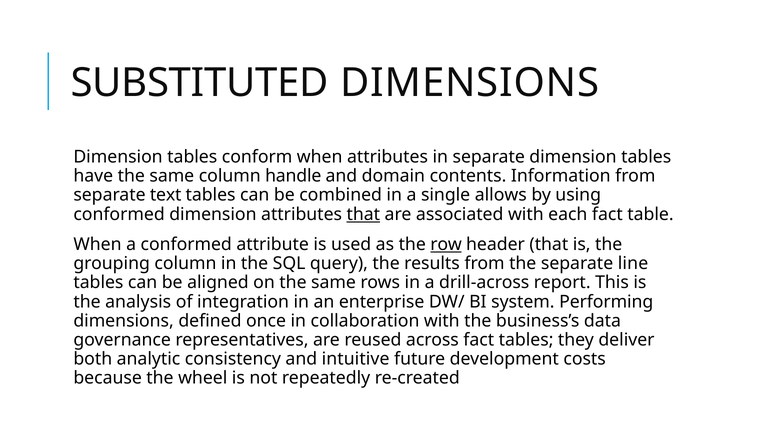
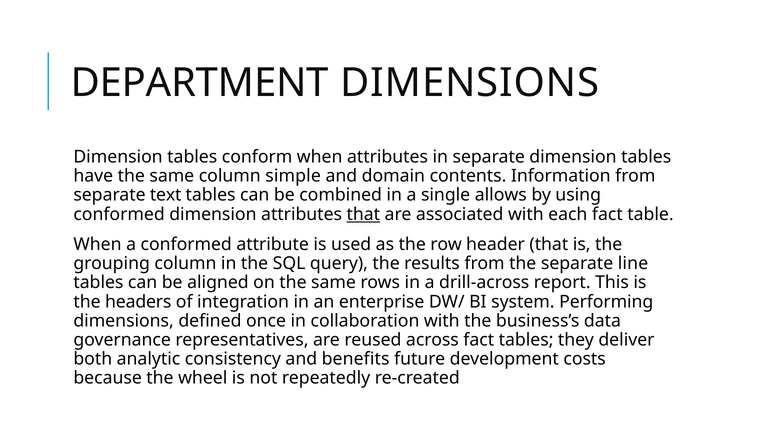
SUBSTITUTED: SUBSTITUTED -> DEPARTMENT (200, 83)
handle: handle -> simple (293, 176)
row underline: present -> none (446, 244)
analysis: analysis -> headers (138, 302)
intuitive: intuitive -> benefits (356, 359)
